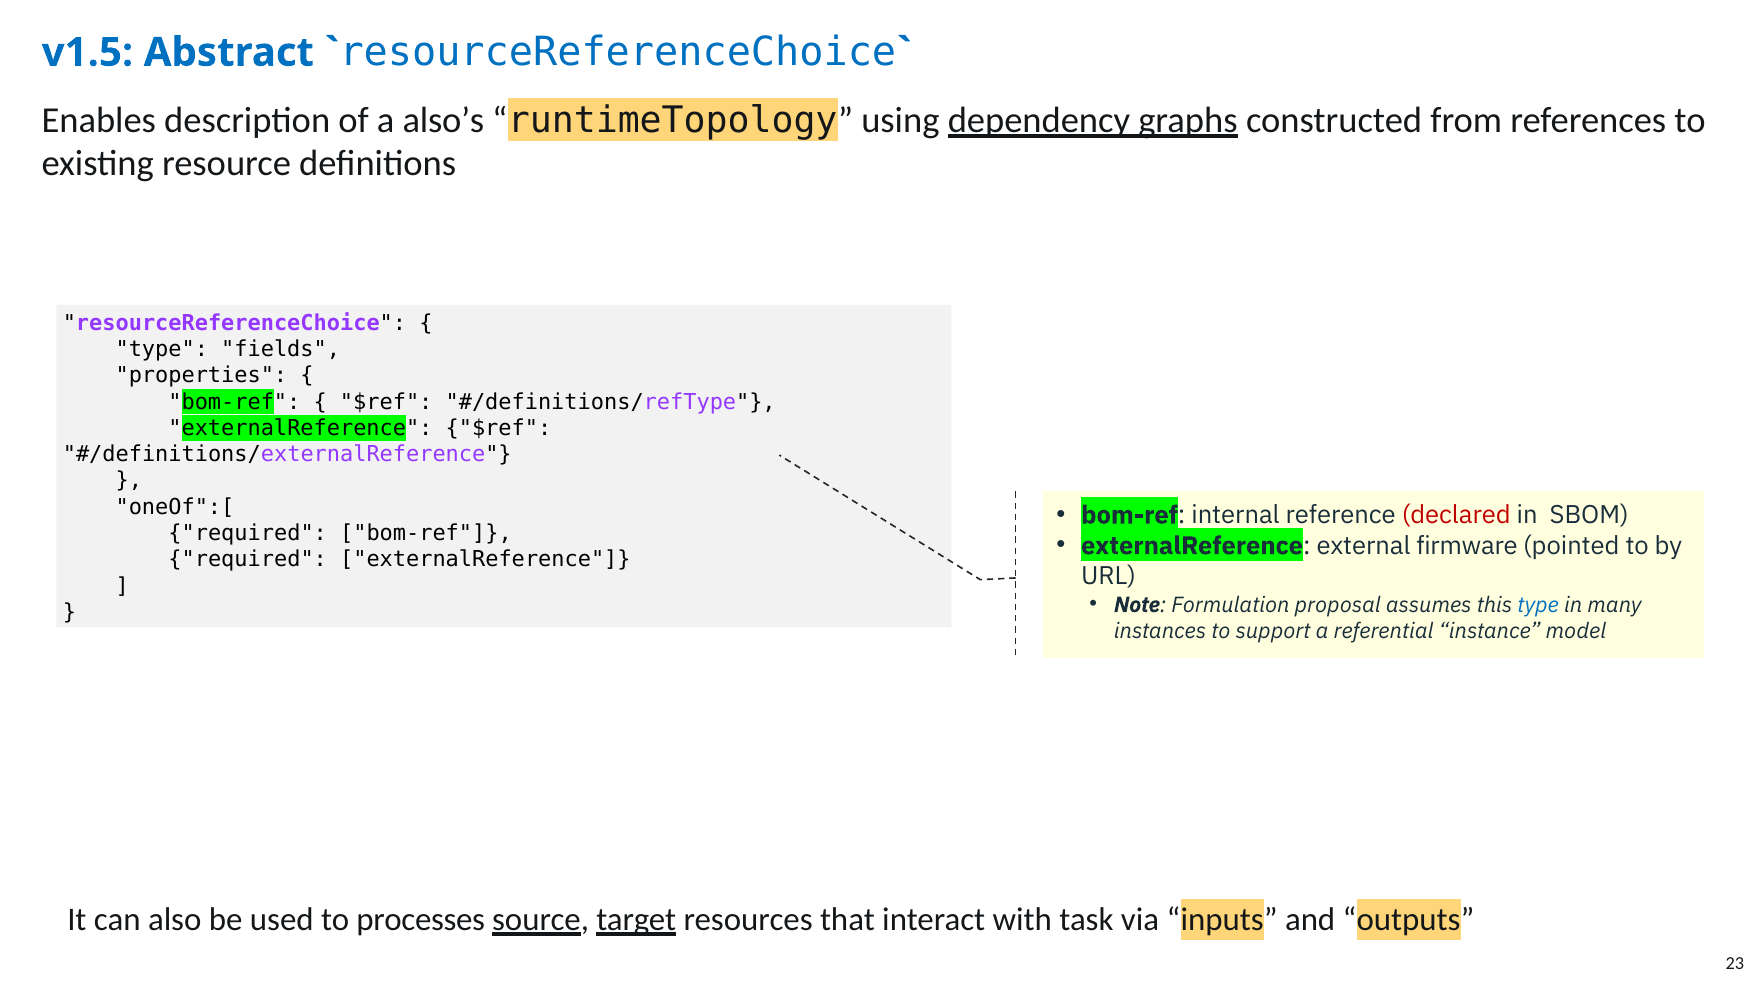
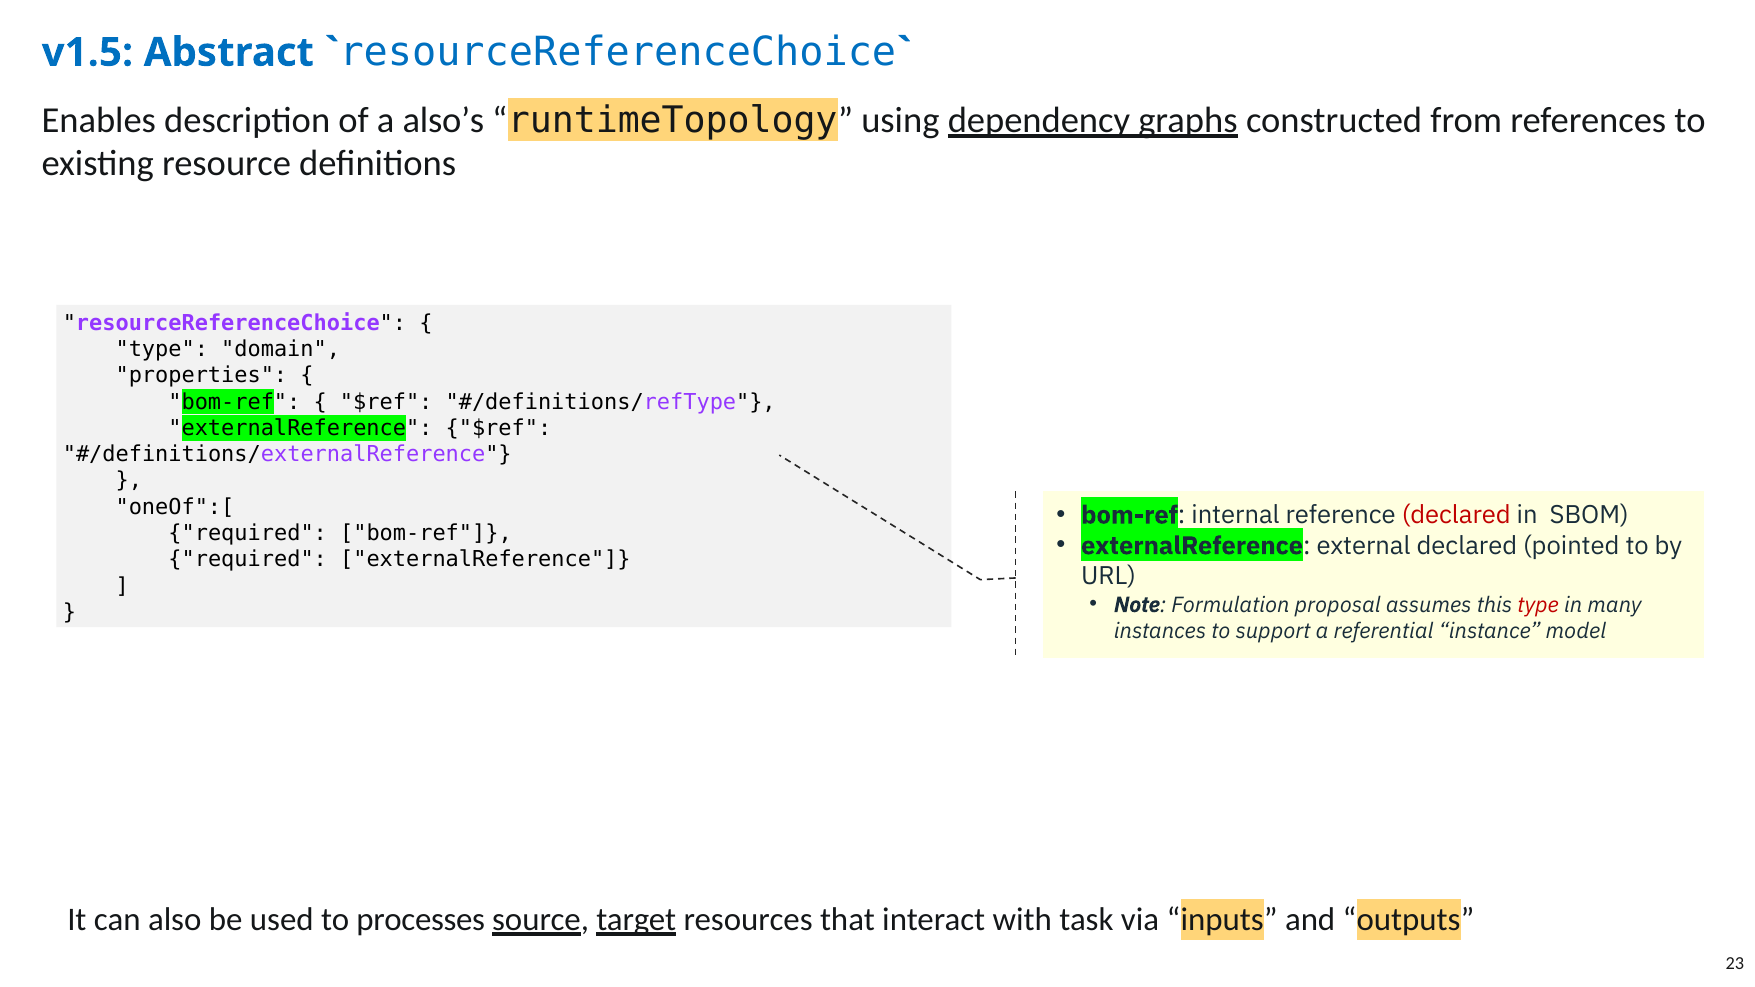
fields: fields -> domain (281, 349)
external firmware: firmware -> declared (1467, 546)
type colour: blue -> red (1538, 605)
